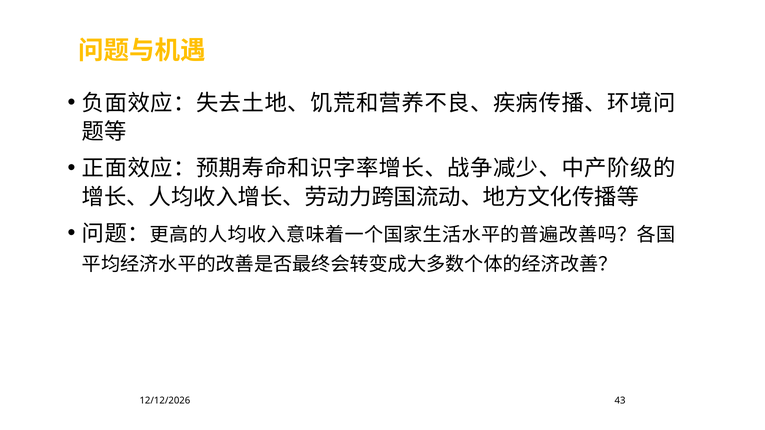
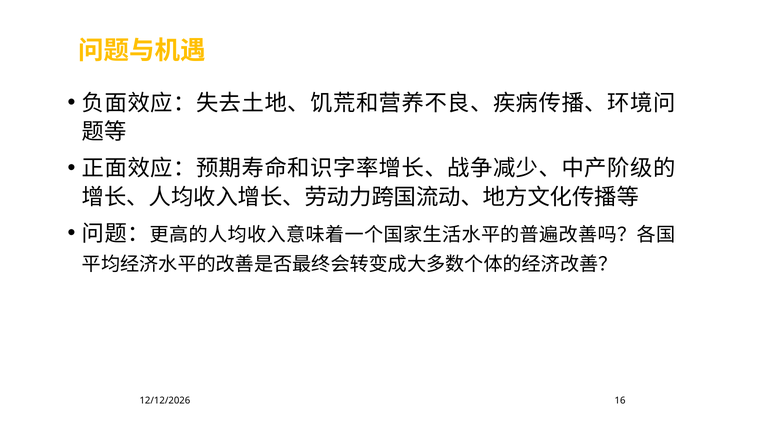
43: 43 -> 16 (620, 401)
